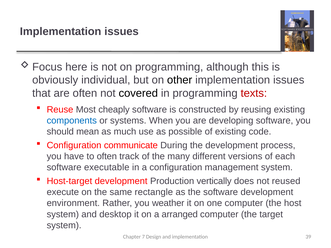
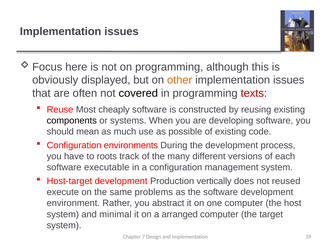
individual: individual -> displayed (106, 80)
other colour: black -> orange (180, 80)
components colour: blue -> black (72, 121)
communicate: communicate -> environments (131, 145)
to often: often -> roots (107, 156)
rectangle: rectangle -> problems (154, 192)
weather: weather -> abstract (168, 203)
desktop: desktop -> minimal (115, 214)
